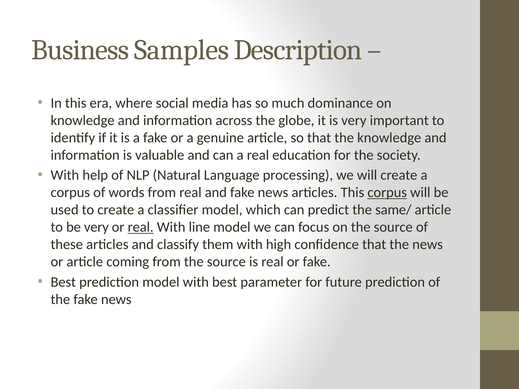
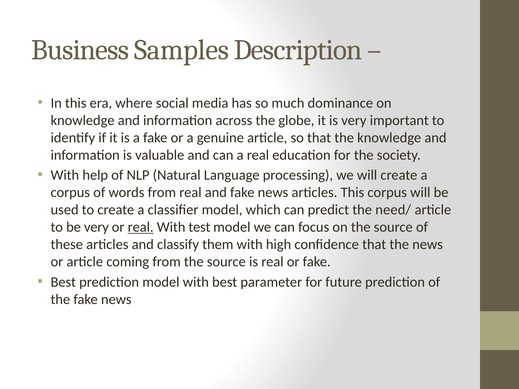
corpus underline: present -> none (387, 193)
same/: same/ -> need/ (393, 210)
line: line -> test (199, 227)
